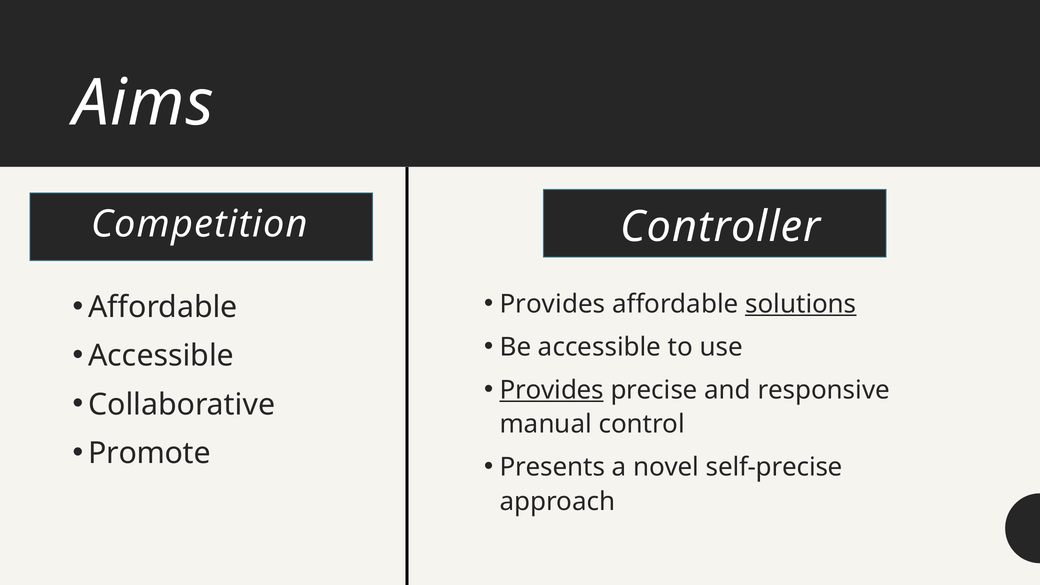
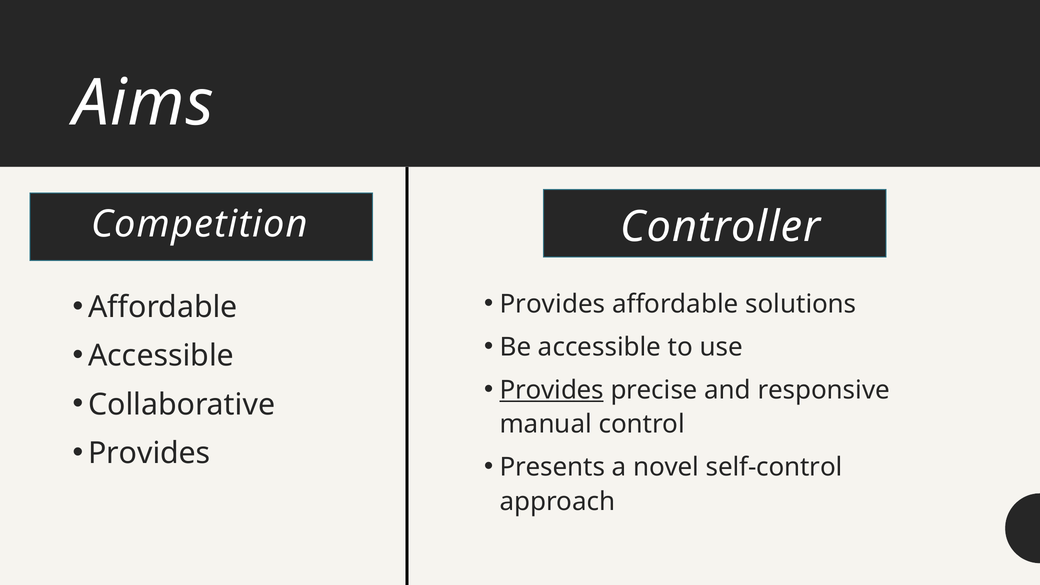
solutions underline: present -> none (801, 304)
Promote: Promote -> Provides (149, 453)
self-precise: self-precise -> self-control (774, 467)
